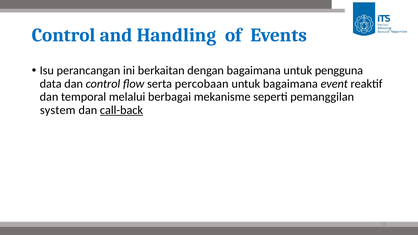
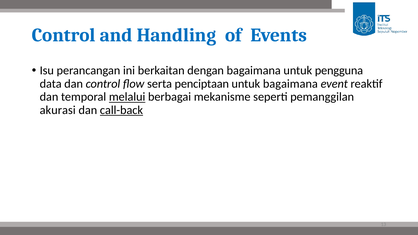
percobaan: percobaan -> penciptaan (202, 84)
melalui underline: none -> present (127, 97)
system: system -> akurasi (58, 110)
